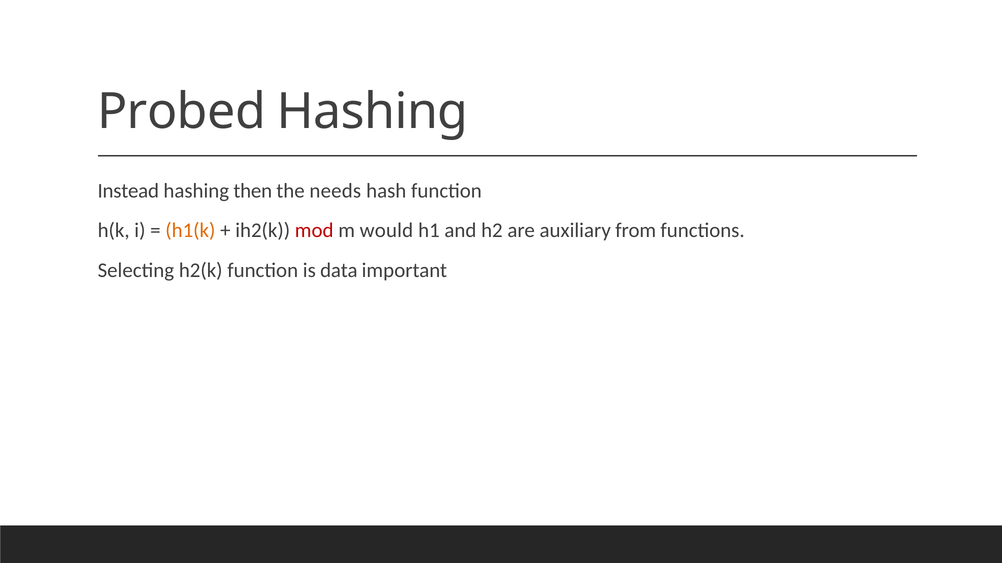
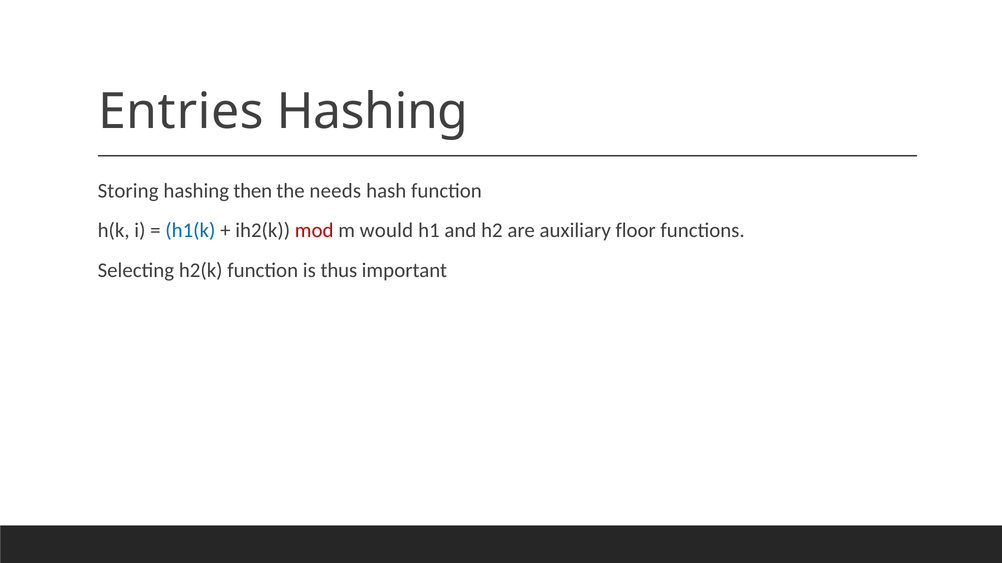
Probed: Probed -> Entries (181, 112)
Instead: Instead -> Storing (128, 191)
h1(k colour: orange -> blue (190, 231)
from: from -> floor (636, 231)
data: data -> thus (339, 270)
